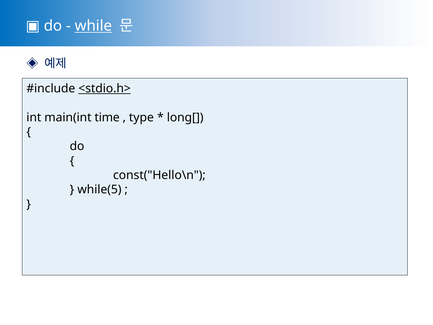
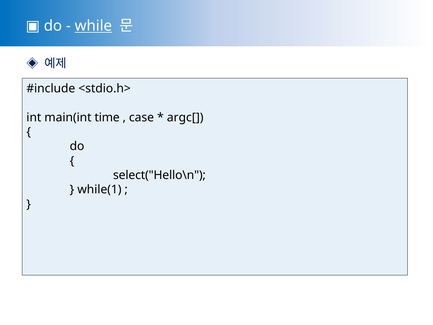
<stdio.h> underline: present -> none (105, 88)
type: type -> case (141, 117)
long[: long[ -> argc[ (185, 117)
const("Hello\n: const("Hello\n -> select("Hello\n (159, 175)
while(5: while(5 -> while(1 (99, 190)
